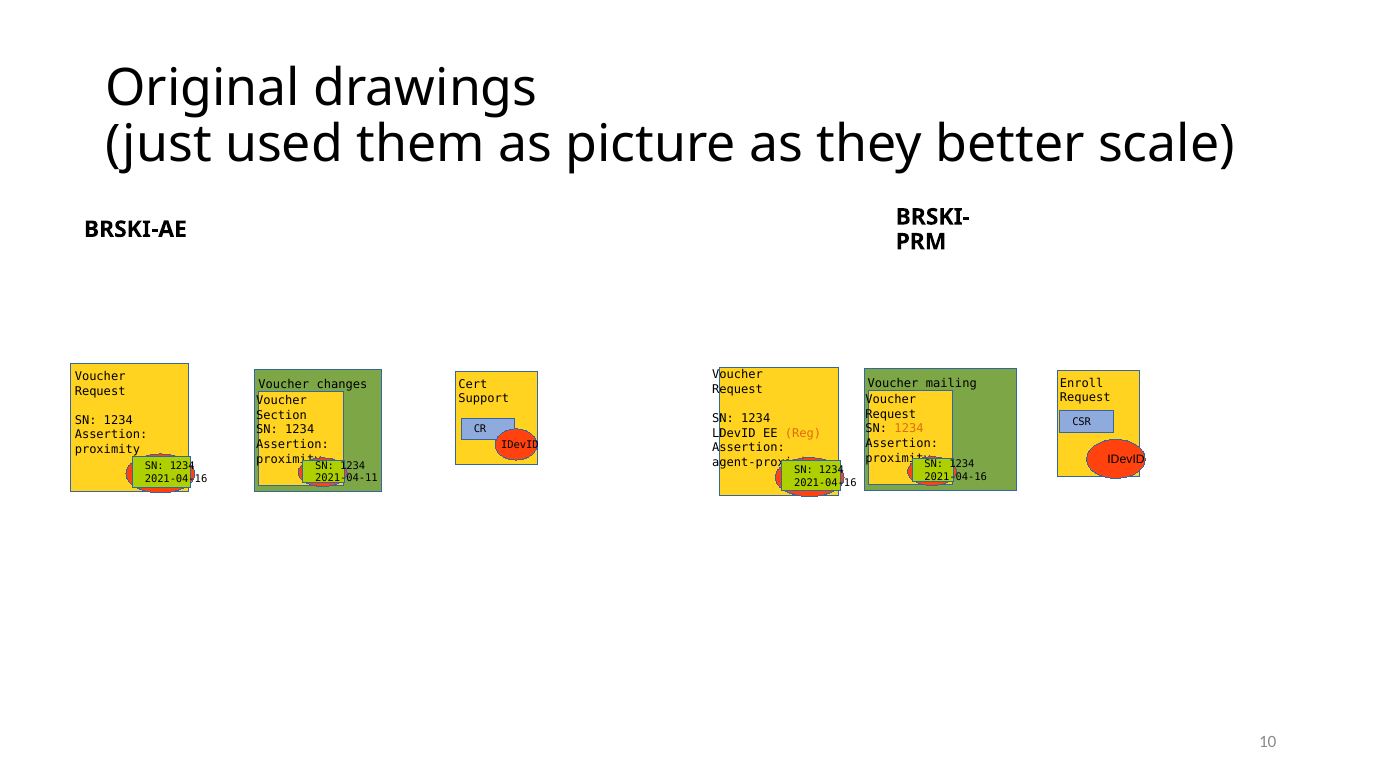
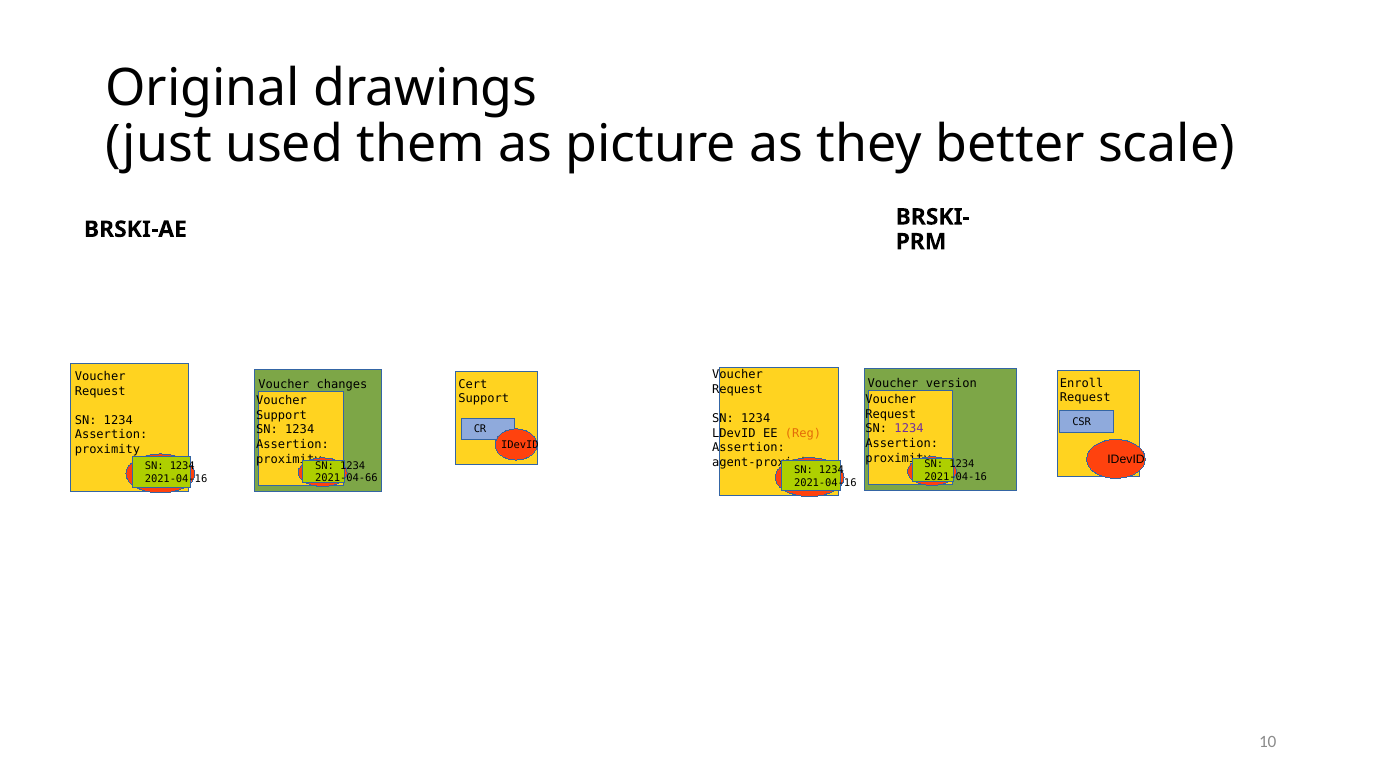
mailing: mailing -> version (951, 383)
Section: Section -> Support (282, 416)
1234 colour: orange -> purple (909, 429)
2021-04-11: 2021-04-11 -> 2021-04-66 (346, 478)
